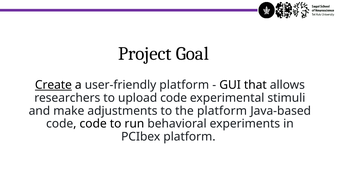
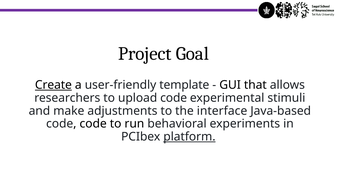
user-friendly platform: platform -> template (184, 85)
the platform: platform -> interface (222, 111)
platform underline: none -> present (189, 137)
